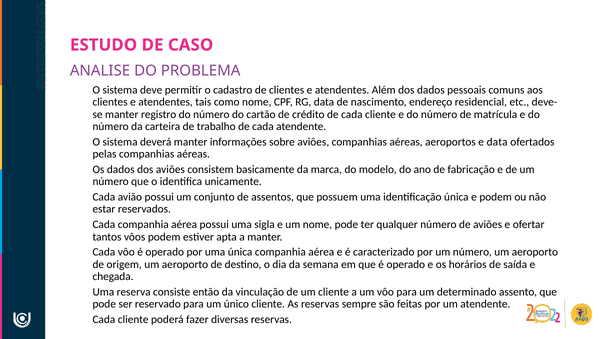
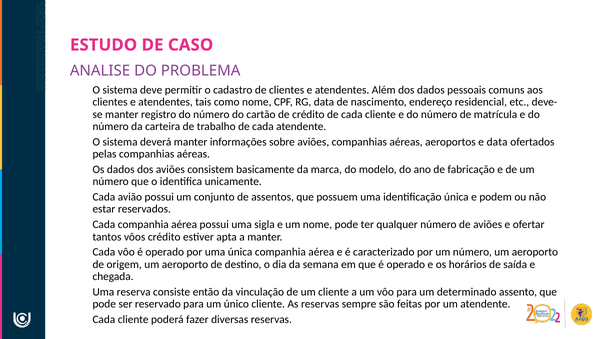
vôos podem: podem -> crédito (164, 237)
